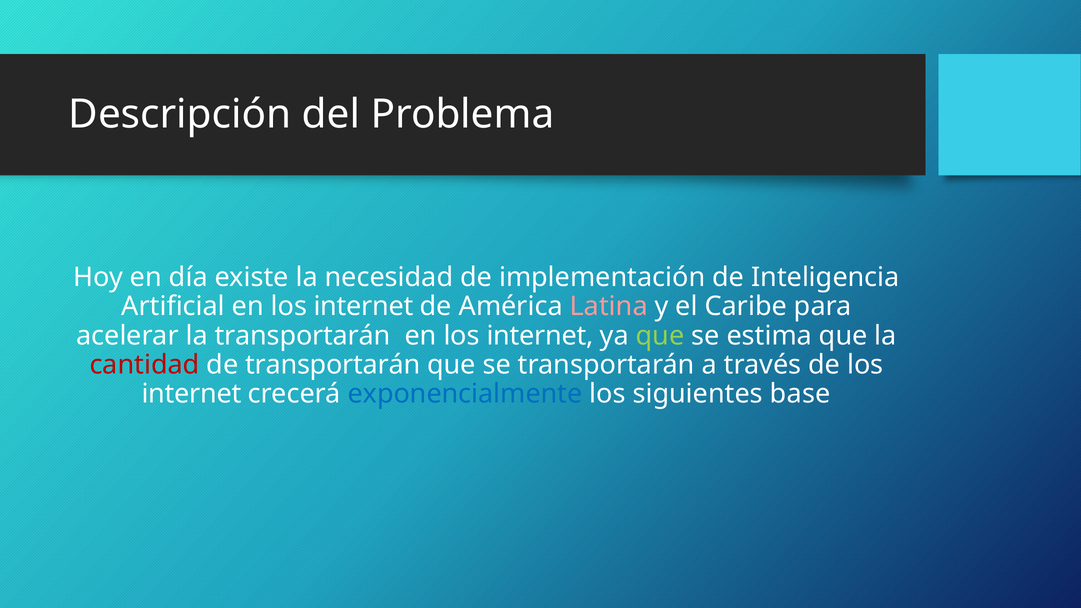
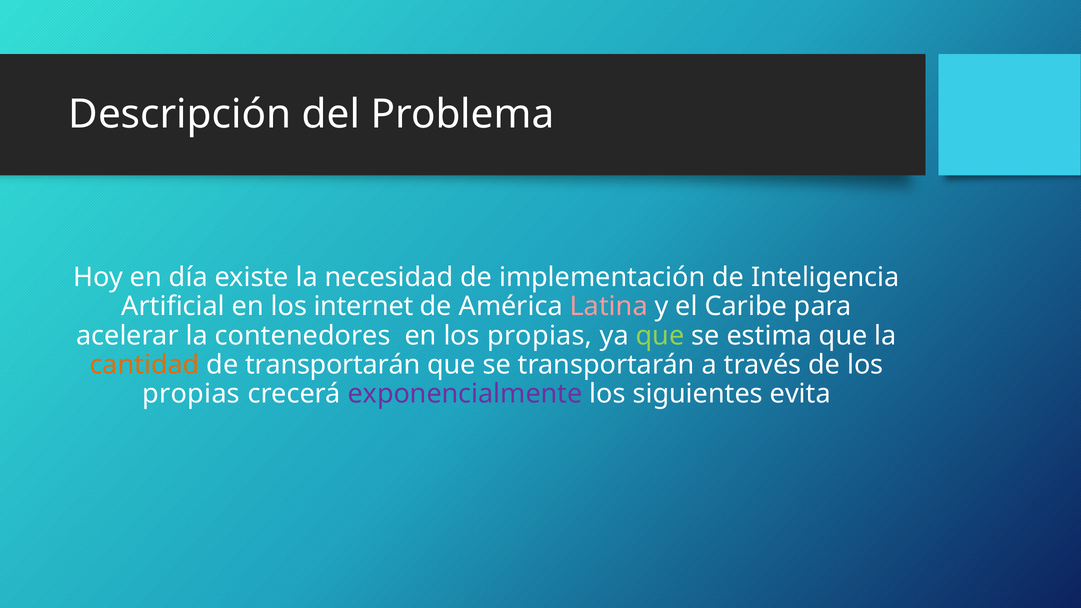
la transportarán: transportarán -> contenedores (303, 336)
internet: internet -> propias (540, 336)
cantidad colour: red -> orange (144, 365)
internet: internet -> propias (191, 394)
exponencialmente colour: blue -> purple (465, 394)
base: base -> evita (800, 394)
